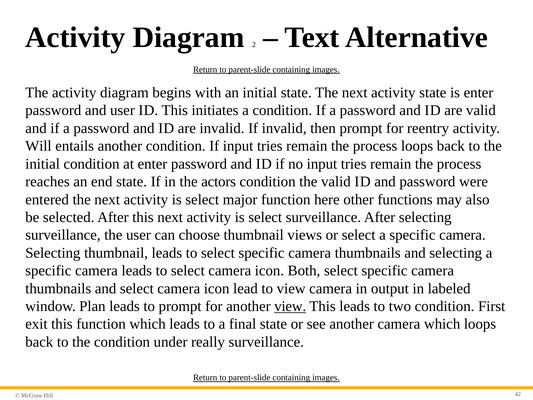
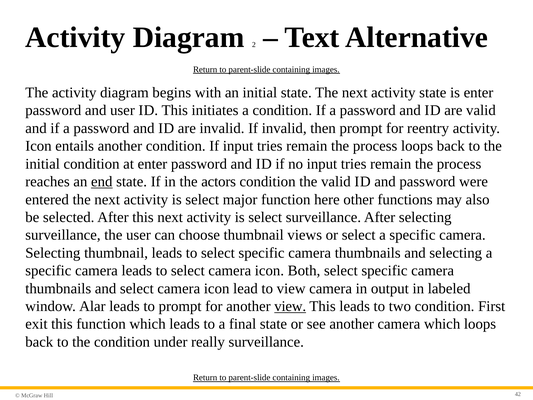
Will: Will -> Icon (38, 146)
end underline: none -> present (102, 182)
Plan: Plan -> Alar (92, 306)
